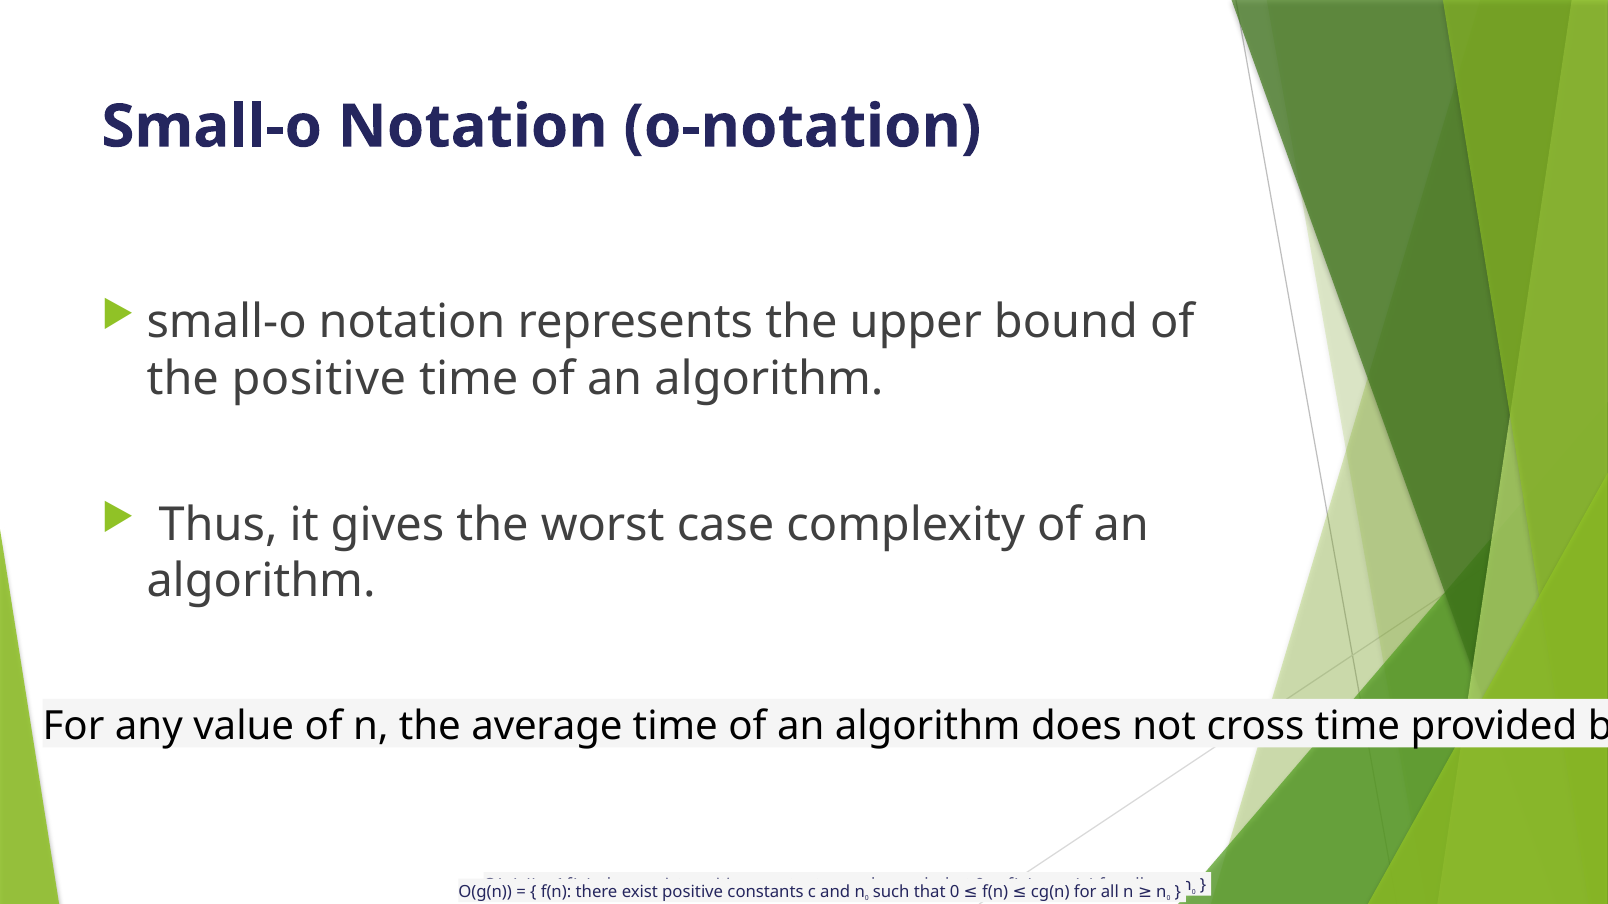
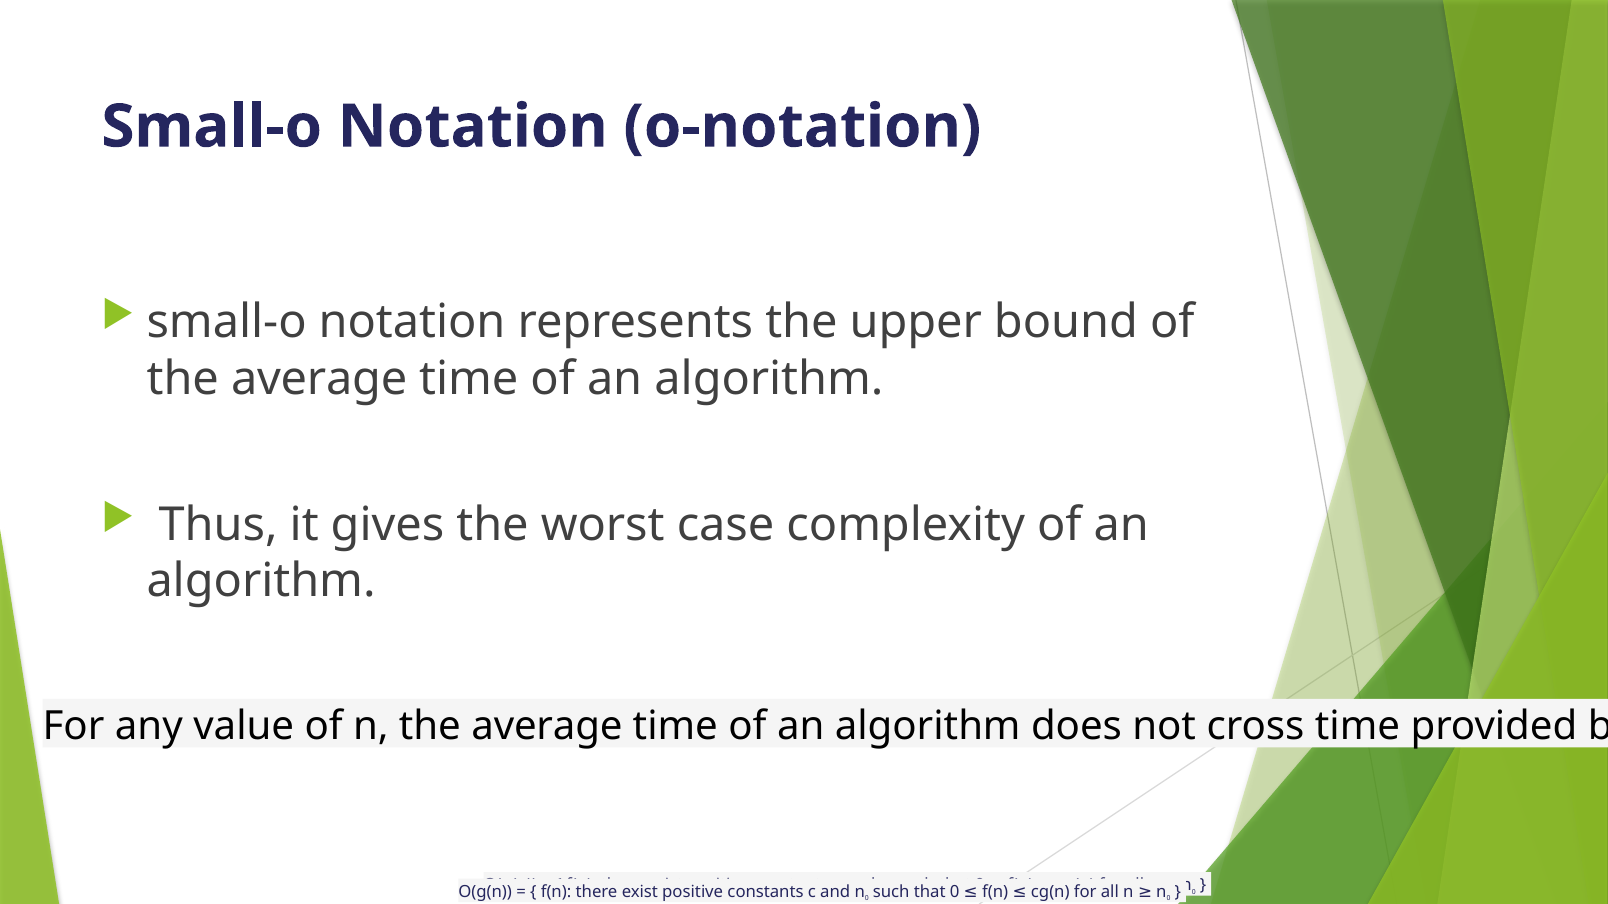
positive: positive -> average (319, 379)
